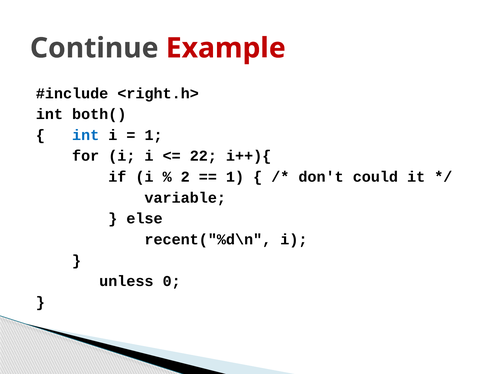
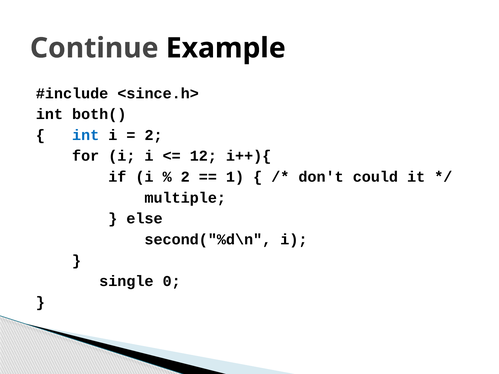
Example colour: red -> black (226, 48)
<right.h>: <right.h> -> <since.h> (158, 93)
1: 1 -> 2 (154, 135)
22: 22 -> 12 (203, 156)
variable: variable -> multiple (185, 198)
recent("%d\n: recent("%d\n -> second("%d\n (208, 240)
unless: unless -> single (126, 281)
